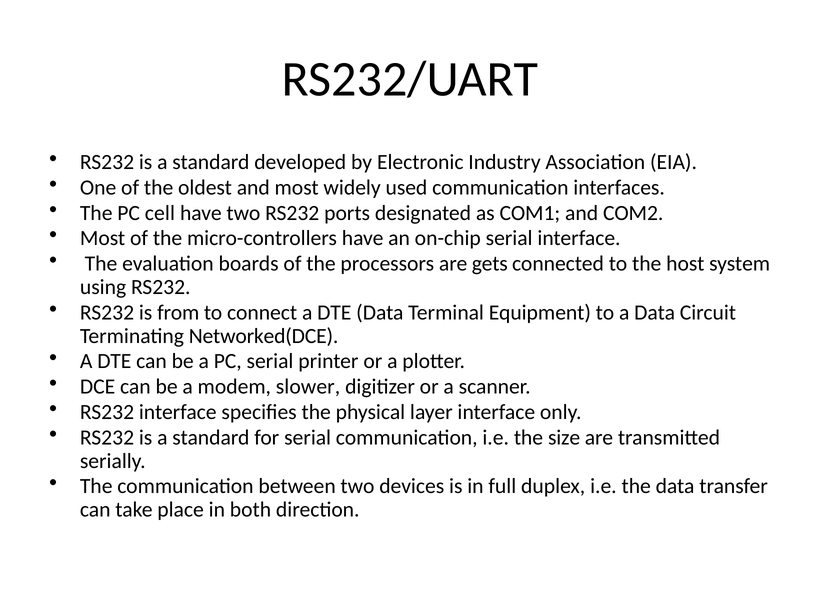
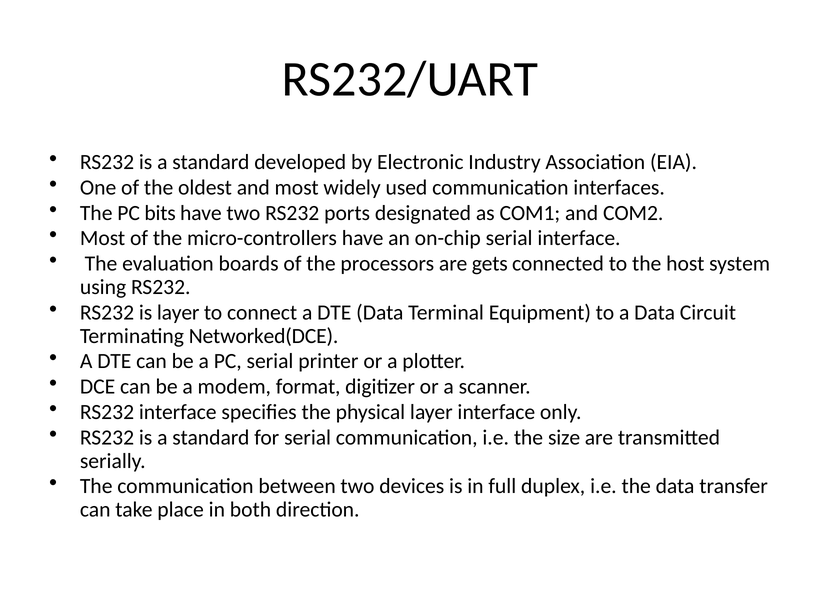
cell: cell -> bits (160, 213)
is from: from -> layer (178, 313)
slower: slower -> format (308, 387)
